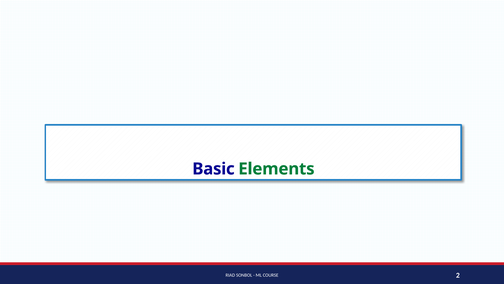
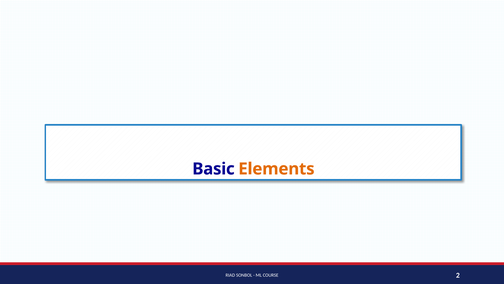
Elements colour: green -> orange (276, 169)
